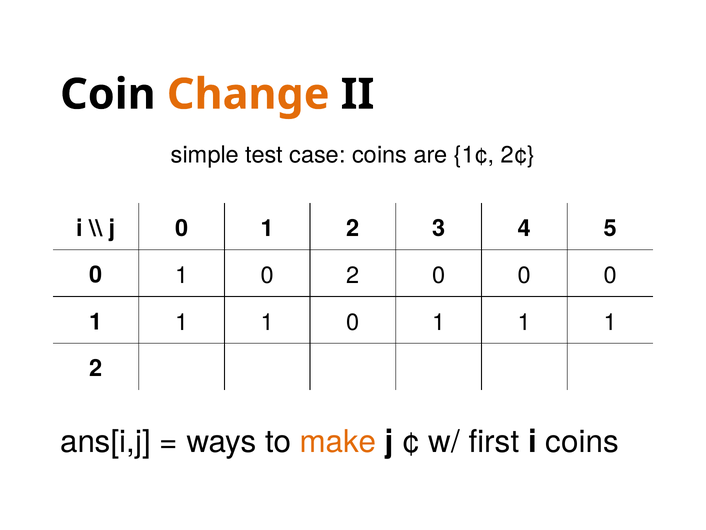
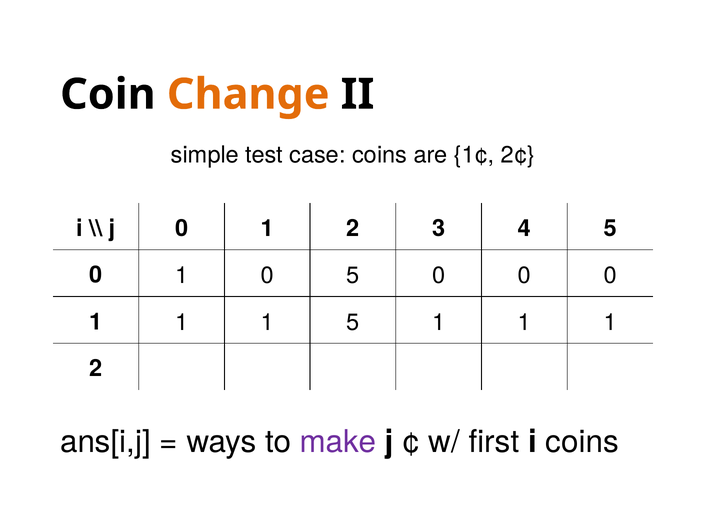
0 2: 2 -> 5 (353, 275)
1 1 0: 0 -> 5 (353, 322)
make colour: orange -> purple (338, 441)
